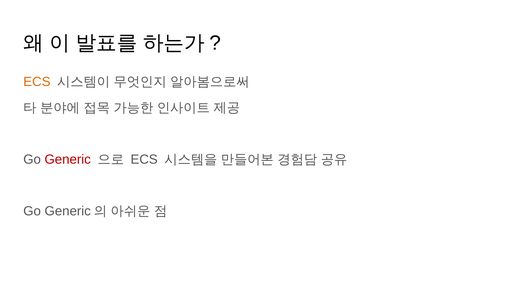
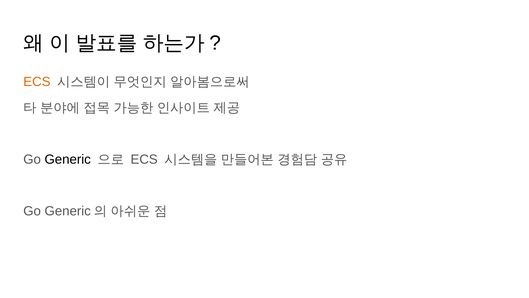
Generic colour: red -> black (68, 159)
